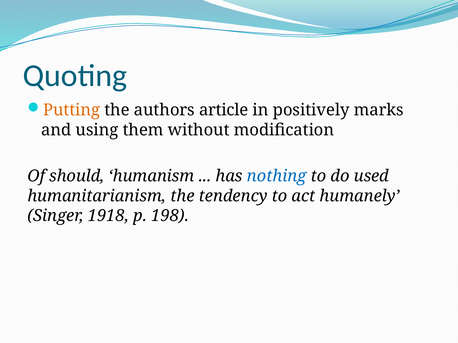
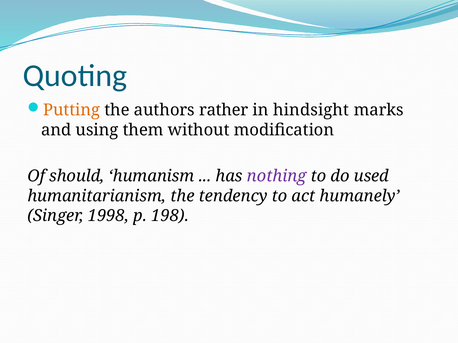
article: article -> rather (224, 110)
positively: positively -> hindsight (311, 110)
nothing colour: blue -> purple (277, 176)
1918: 1918 -> 1998 (108, 216)
